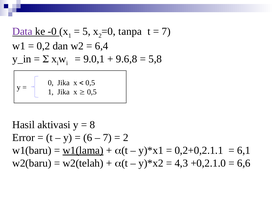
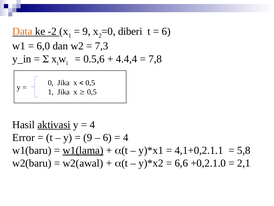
Data colour: purple -> orange (22, 31)
-0: -0 -> -2 (52, 31)
5: 5 -> 9 (87, 31)
tanpa: tanpa -> diberi (130, 31)
7: 7 -> 6 (166, 31)
0,2: 0,2 -> 6,0 (43, 46)
6,4: 6,4 -> 7,3 (102, 46)
9.0,1: 9.0,1 -> 0.5,6 (94, 59)
9.6,8: 9.6,8 -> 4.4,4 (127, 59)
5,8: 5,8 -> 7,8 (155, 59)
aktivasi underline: none -> present (54, 124)
8: 8 -> 4 (92, 124)
6: 6 -> 9 (88, 137)
7: 7 -> 6 (107, 137)
2: 2 -> 4 (126, 137)
0,2+0,2.1.1: 0,2+0,2.1.1 -> 4,1+0,2.1.1 (199, 150)
6,1: 6,1 -> 5,8 (244, 150)
w2(telah: w2(telah -> w2(awal (83, 163)
4,3: 4,3 -> 6,6 (181, 163)
6,6: 6,6 -> 2,1 (244, 163)
